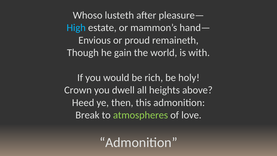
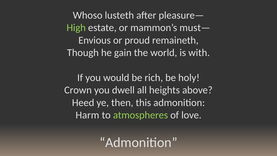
High colour: light blue -> light green (76, 28)
hand—: hand— -> must— (195, 28)
Break: Break -> Harm (87, 115)
